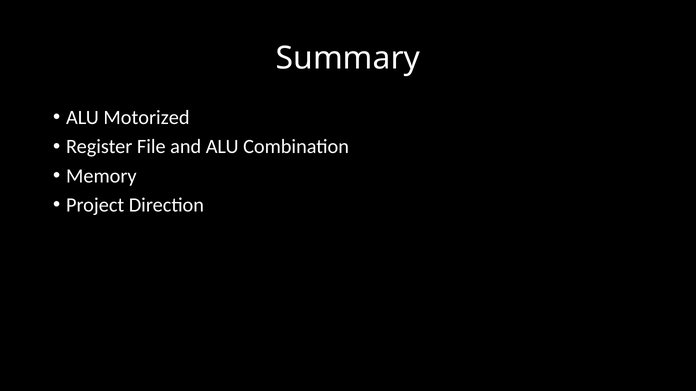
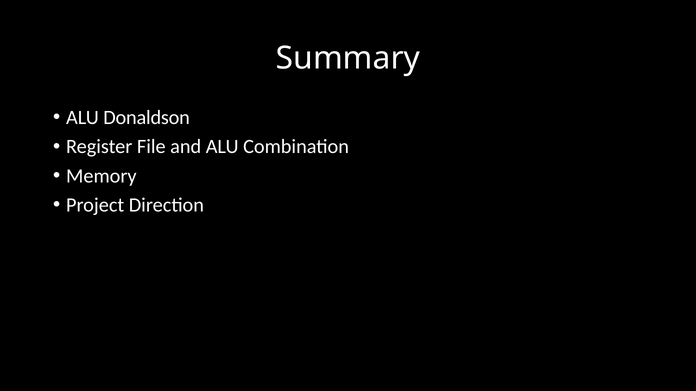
Motorized: Motorized -> Donaldson (147, 118)
